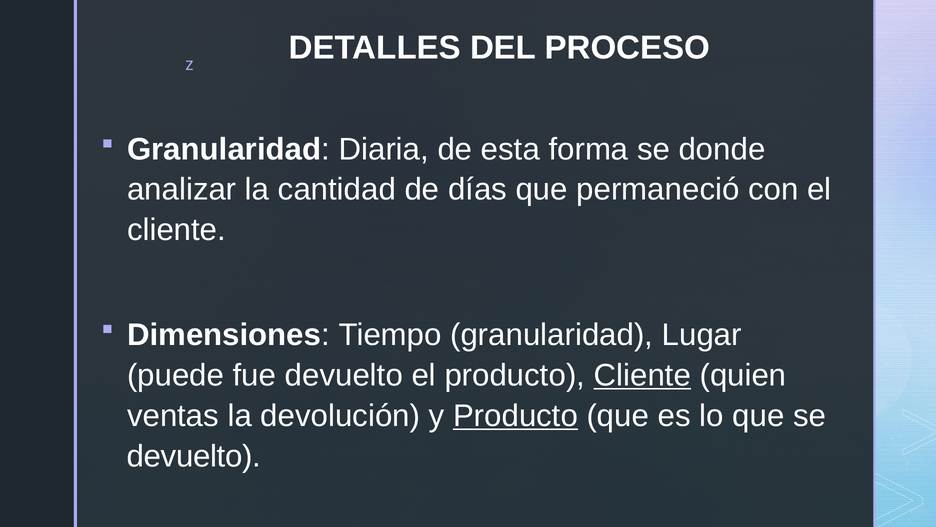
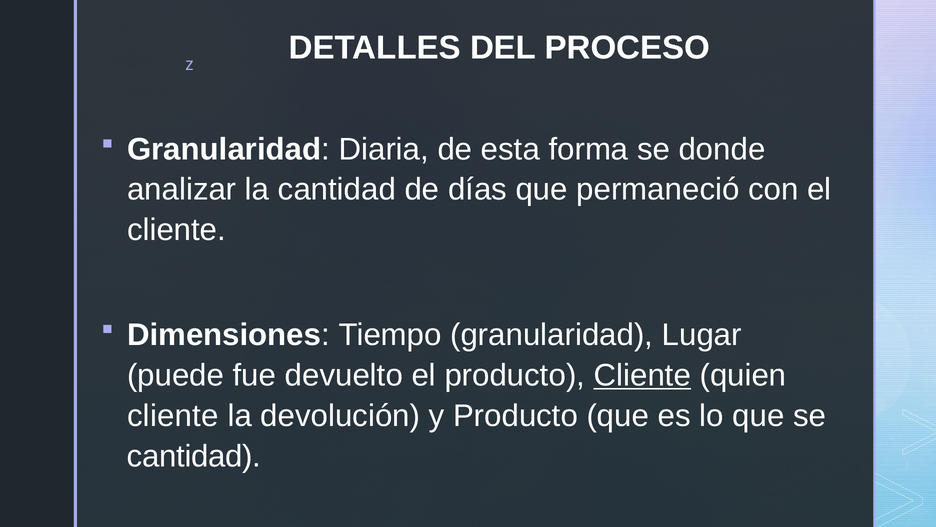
ventas: ventas -> cliente (173, 415)
Producto underline: present -> none (516, 415)
devuelto: devuelto -> cantidad (194, 456)
